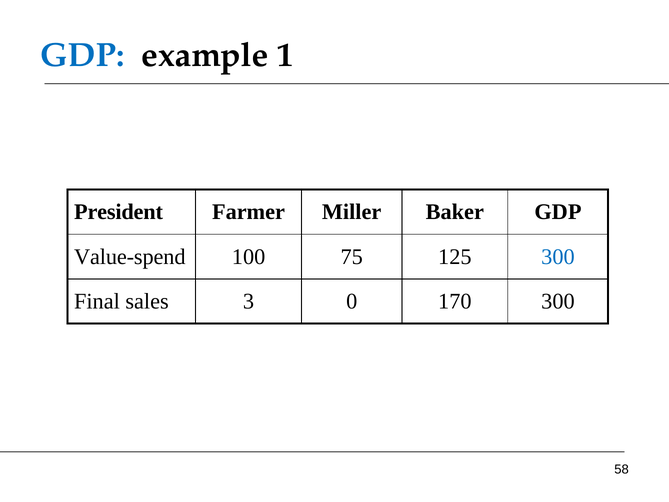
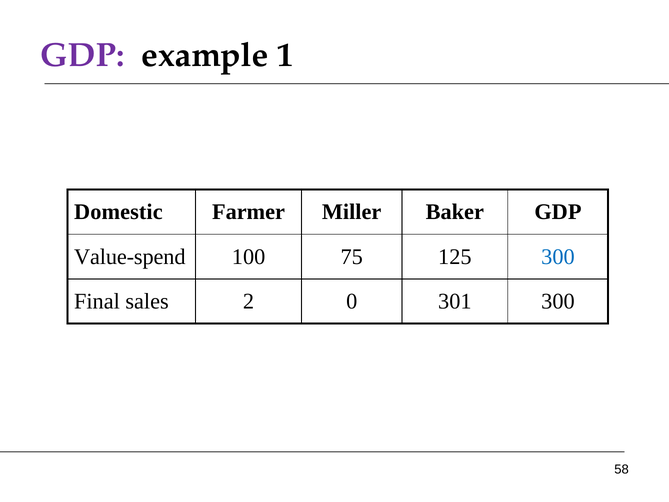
GDP colour: blue -> purple (82, 55)
President: President -> Domestic (118, 212)
3: 3 -> 2 (249, 301)
170: 170 -> 301 (455, 301)
